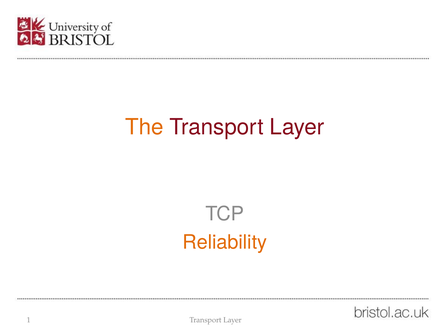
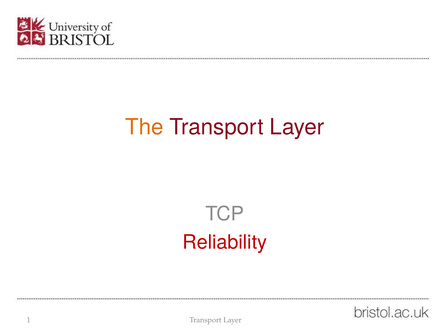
Reliability colour: orange -> red (225, 242)
